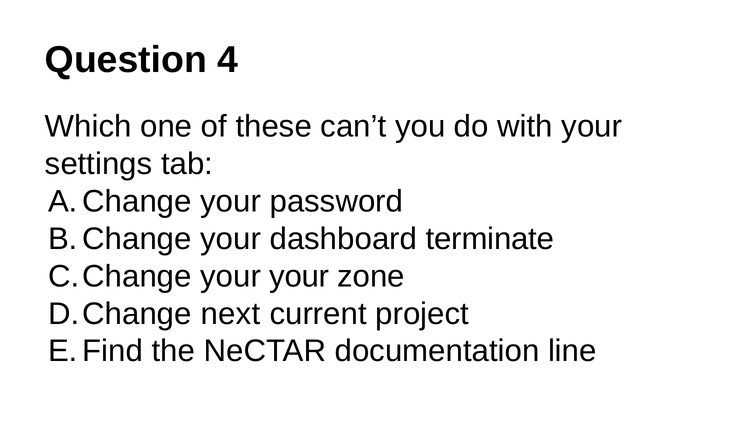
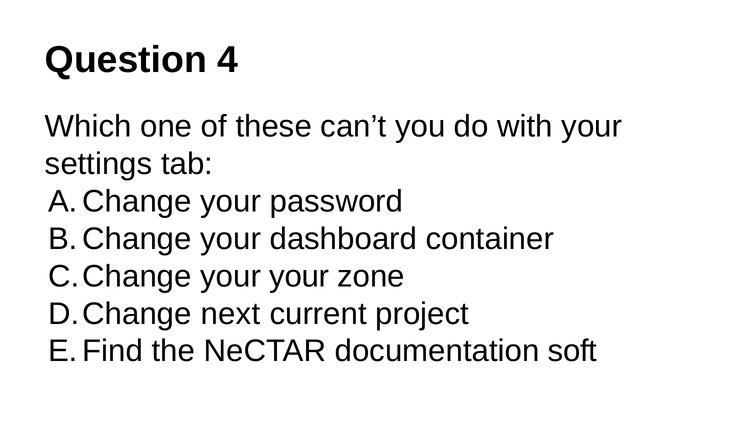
terminate: terminate -> container (490, 239)
line: line -> soft (572, 351)
